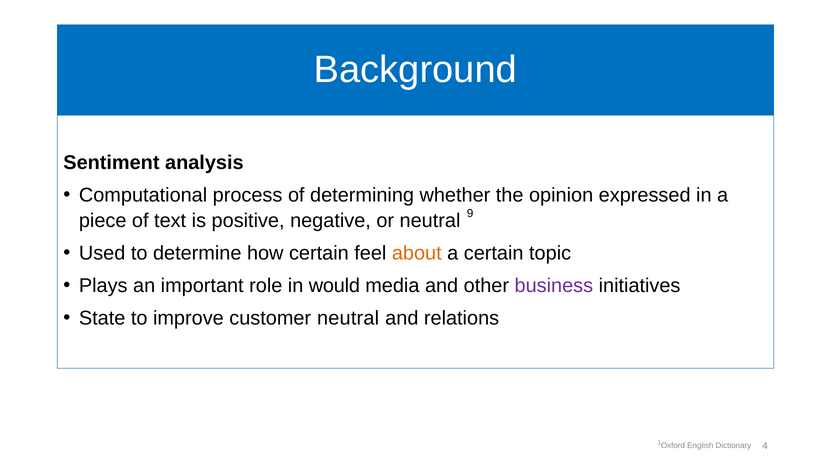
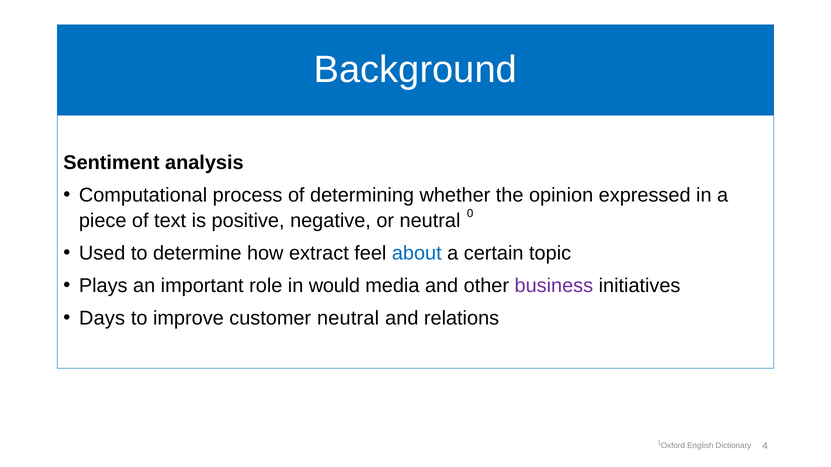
9: 9 -> 0 (470, 214)
how certain: certain -> extract (319, 253)
about colour: orange -> blue (417, 253)
State: State -> Days (102, 318)
